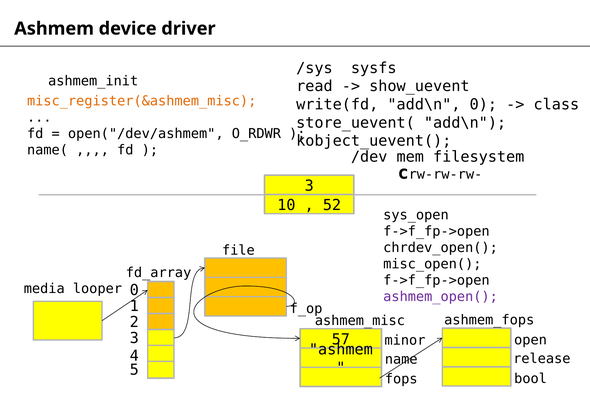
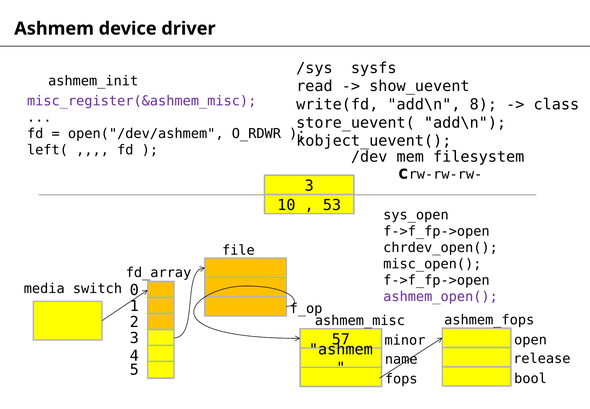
misc_register(&ashmem_misc colour: orange -> purple (142, 101)
add\n 0: 0 -> 8 (483, 104)
name(: name( -> left( (47, 150)
52: 52 -> 53 (332, 205)
looper: looper -> switch (97, 288)
